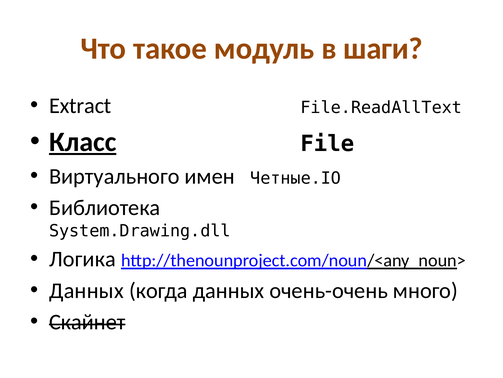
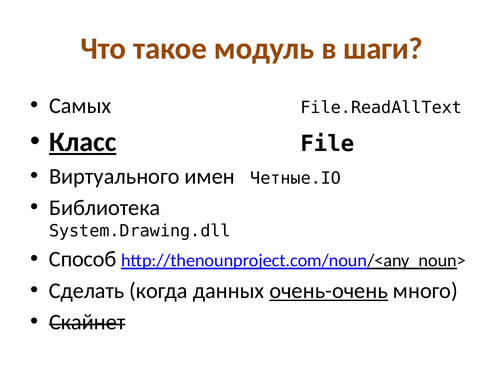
Extract: Extract -> Самых (80, 106)
Логика: Логика -> Способ (83, 259)
Данных: Данных -> Сделать (87, 290)
очень-очень underline: none -> present (329, 290)
